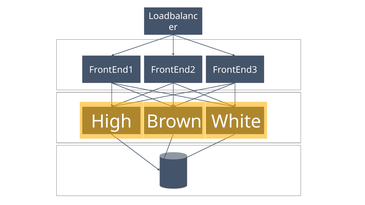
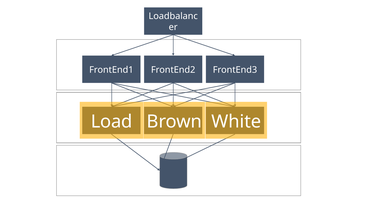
High: High -> Load (112, 122)
